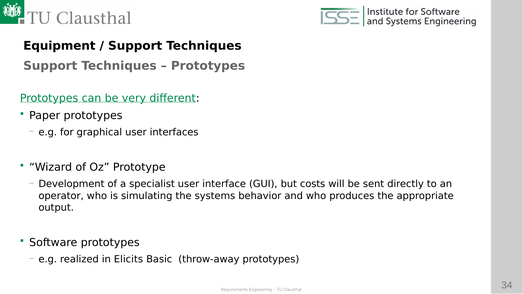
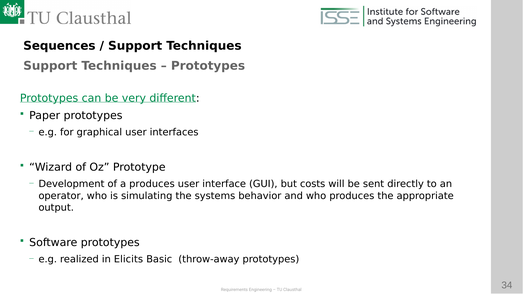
Equipment: Equipment -> Sequences (59, 46)
a specialist: specialist -> produces (152, 184)
